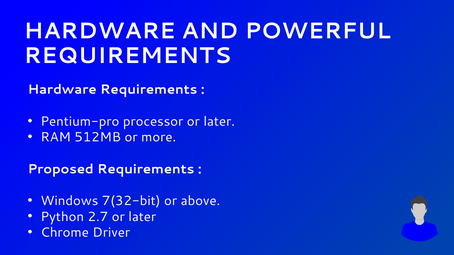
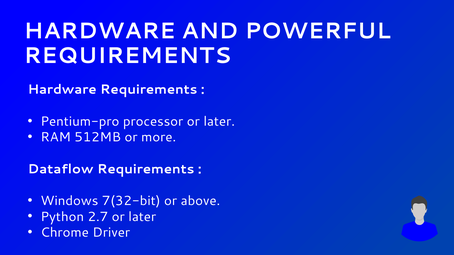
Proposed: Proposed -> Dataflow (61, 169)
